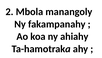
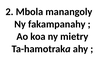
ahiahy: ahiahy -> mietry (74, 36)
